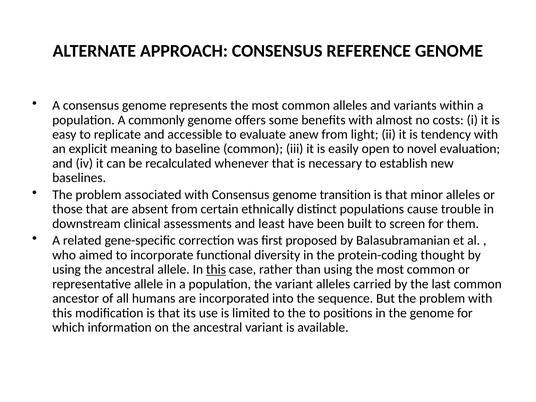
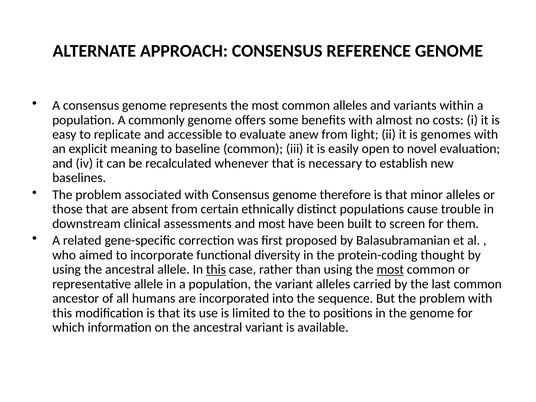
tendency: tendency -> genomes (446, 134)
transition: transition -> therefore (345, 195)
and least: least -> most (272, 224)
most underline: none -> present (390, 270)
